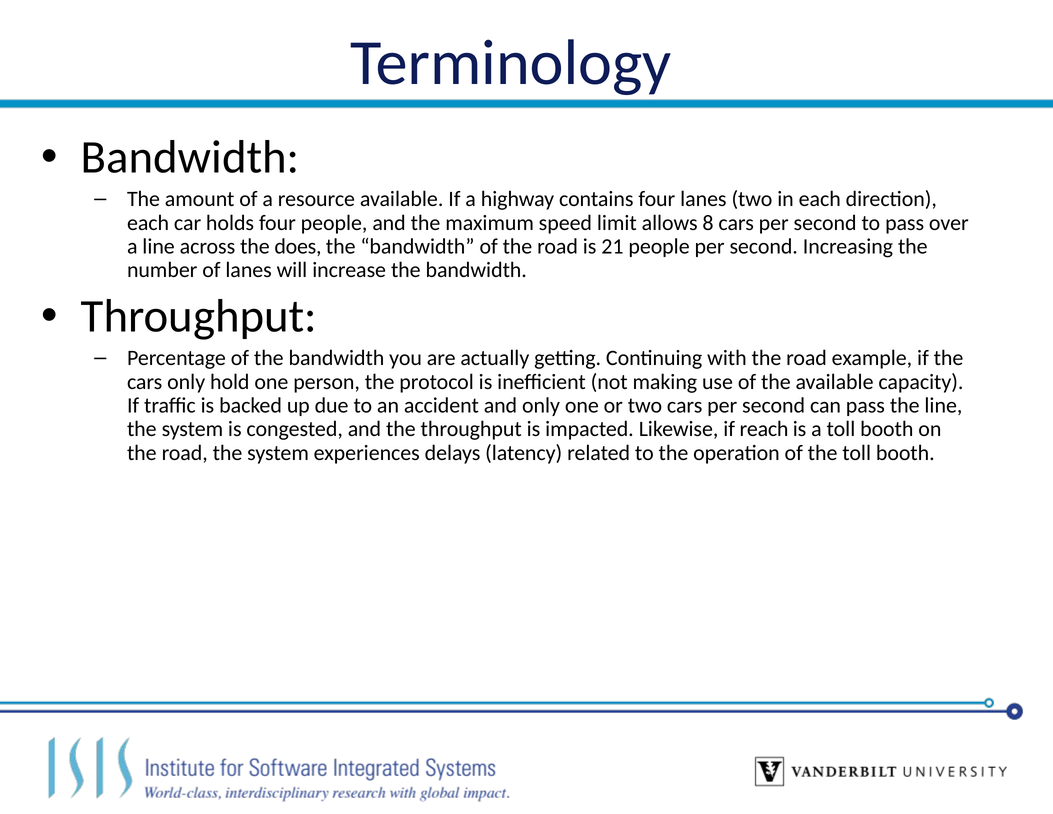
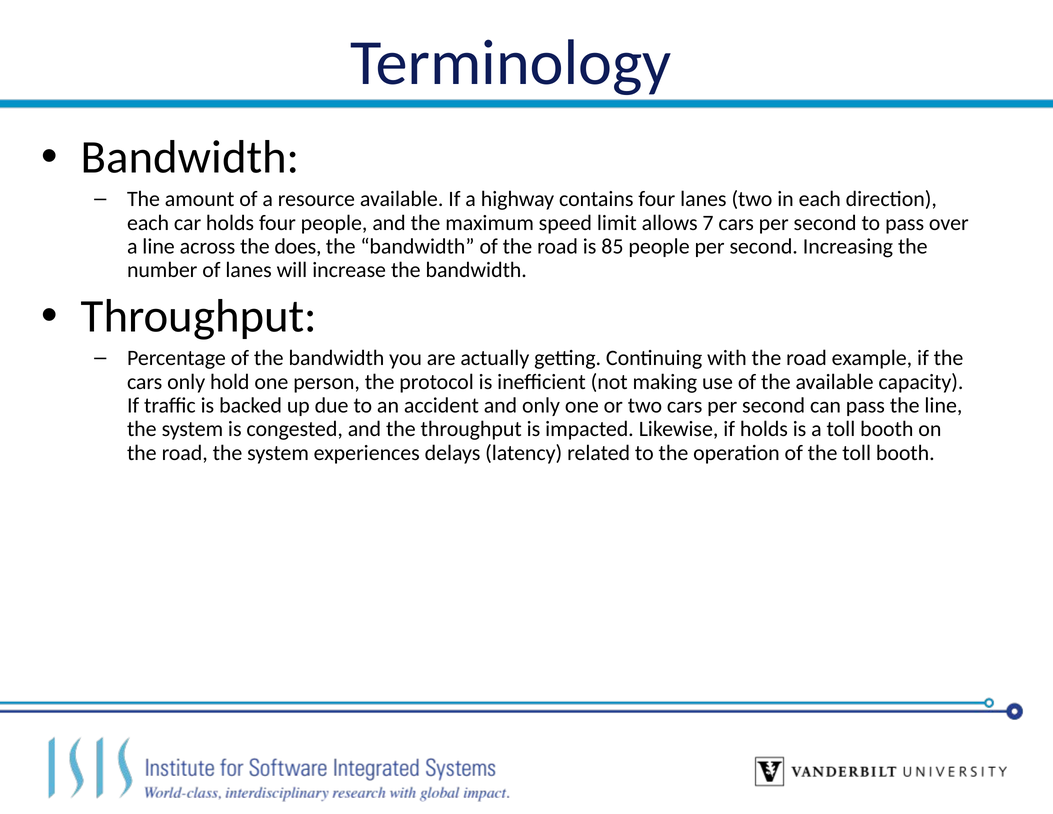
8: 8 -> 7 (708, 223)
21: 21 -> 85 (612, 246)
if reach: reach -> holds (764, 429)
